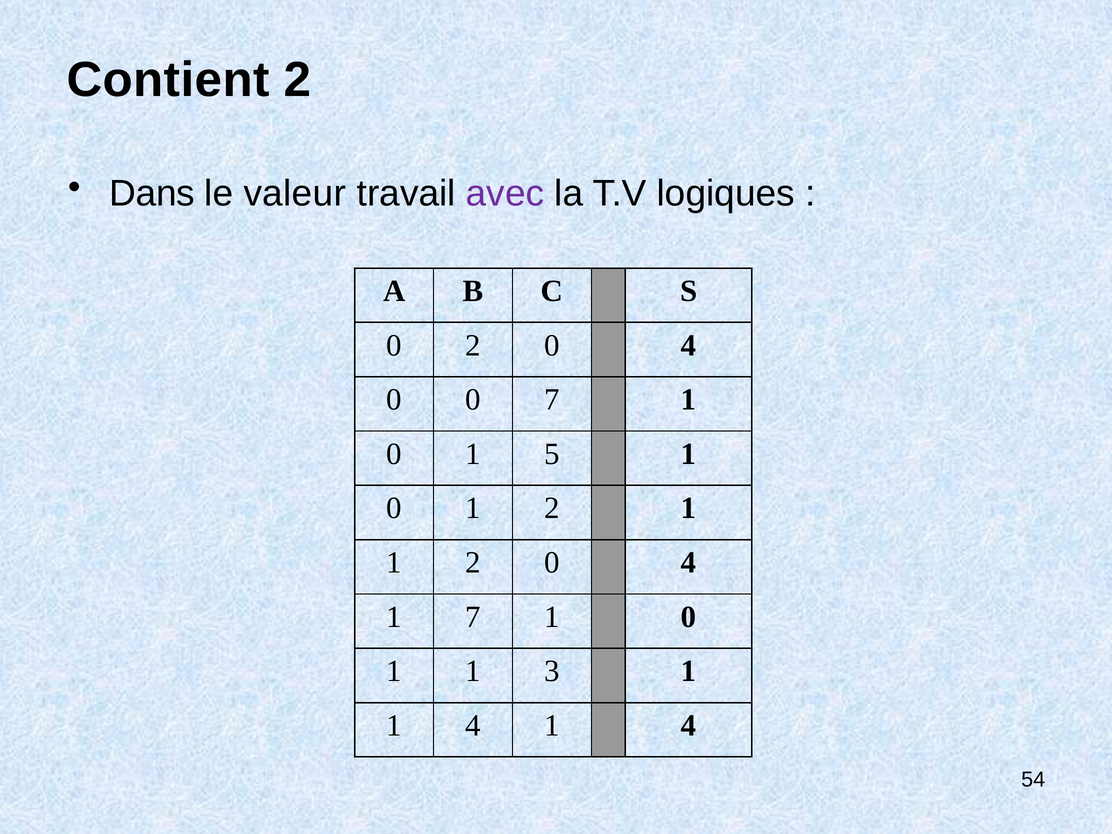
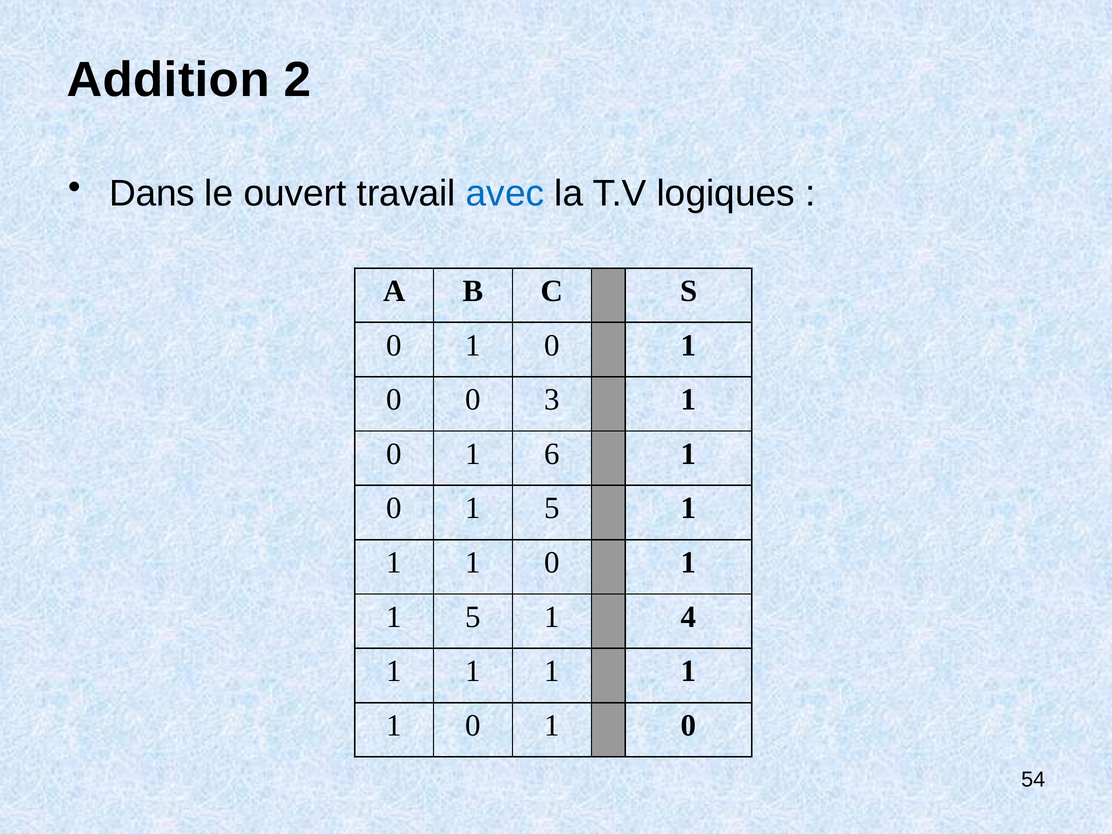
Contient: Contient -> Addition (168, 80)
valeur: valeur -> ouvert (295, 194)
avec colour: purple -> blue (505, 194)
2: 2 -> 1 (473, 345)
4: 4 -> 1 (689, 345)
0 7: 7 -> 3 (552, 400)
5: 5 -> 6 (552, 454)
0 1 2: 2 -> 5 (552, 508)
2: 2 -> 1 (473, 563)
4: 4 -> 1 (689, 563)
7: 7 -> 5 (473, 617)
0: 0 -> 4 (689, 617)
3: 3 -> 1 (552, 671)
4: 4 -> 0 (473, 726)
4: 4 -> 0 (689, 726)
